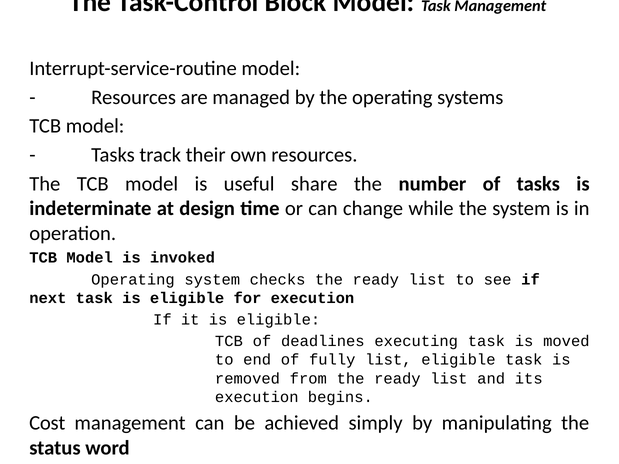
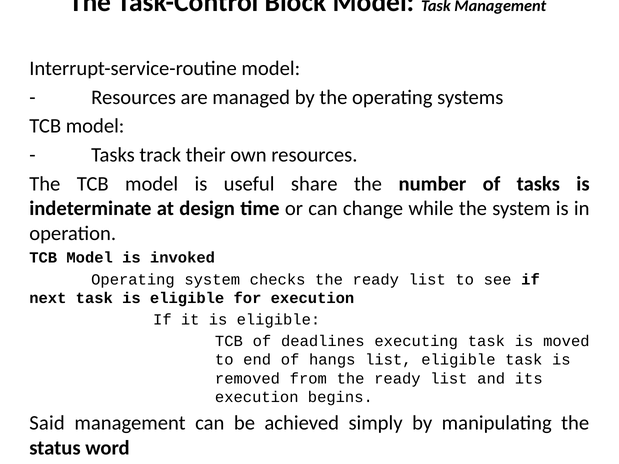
fully: fully -> hangs (332, 360)
Cost: Cost -> Said (47, 423)
